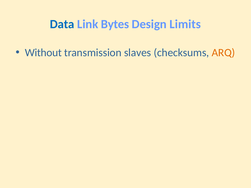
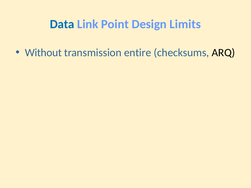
Bytes: Bytes -> Point (115, 24)
slaves: slaves -> entire (138, 53)
ARQ colour: orange -> black (223, 53)
